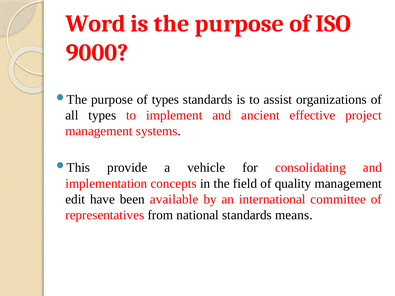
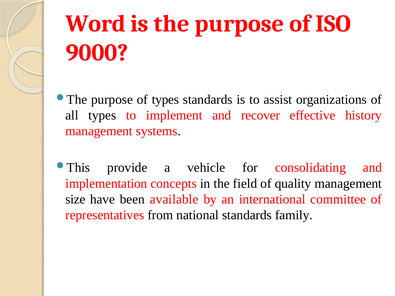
ancient: ancient -> recover (261, 115)
project: project -> history (364, 115)
edit: edit -> size (75, 199)
means: means -> family (294, 215)
